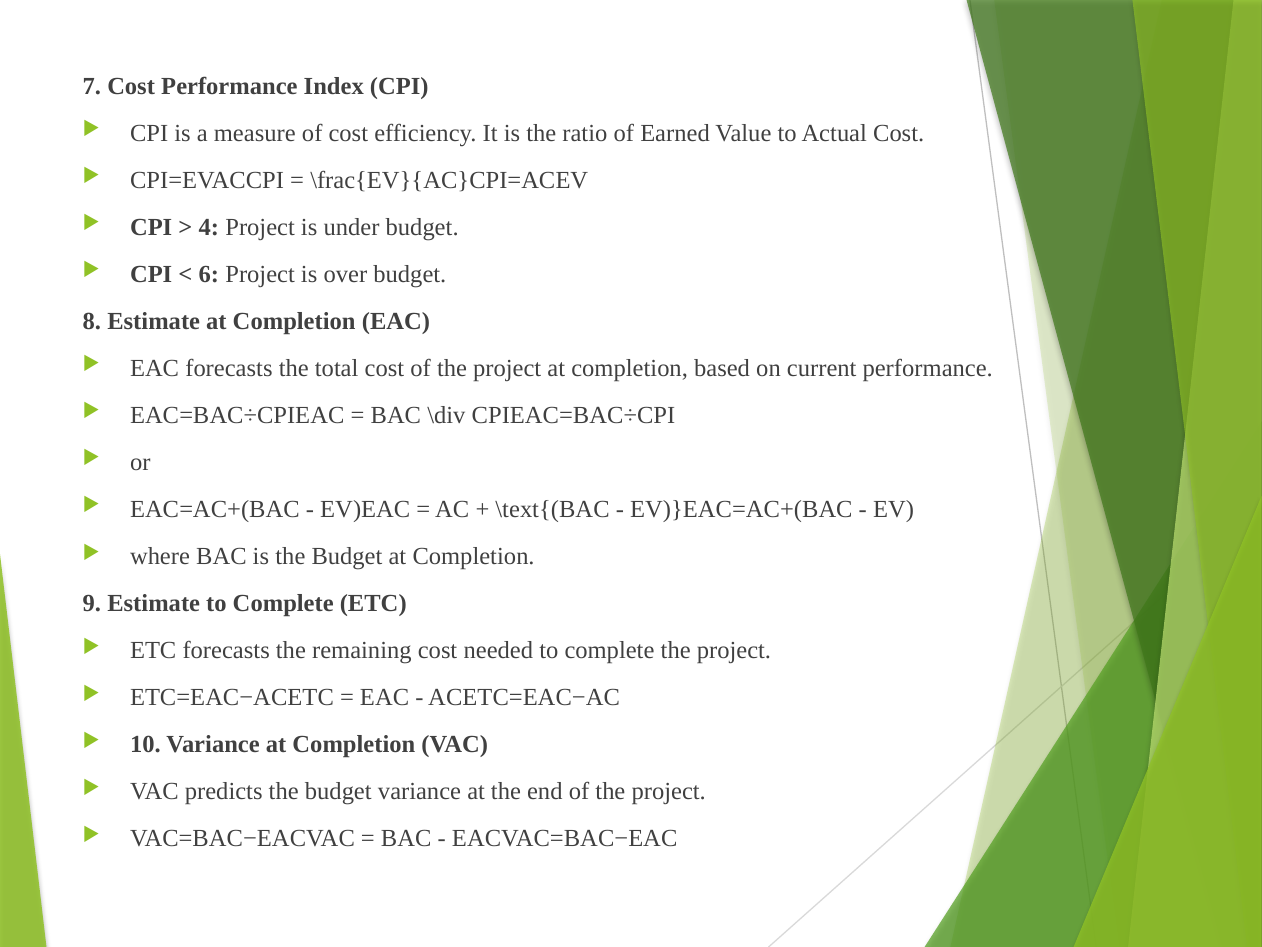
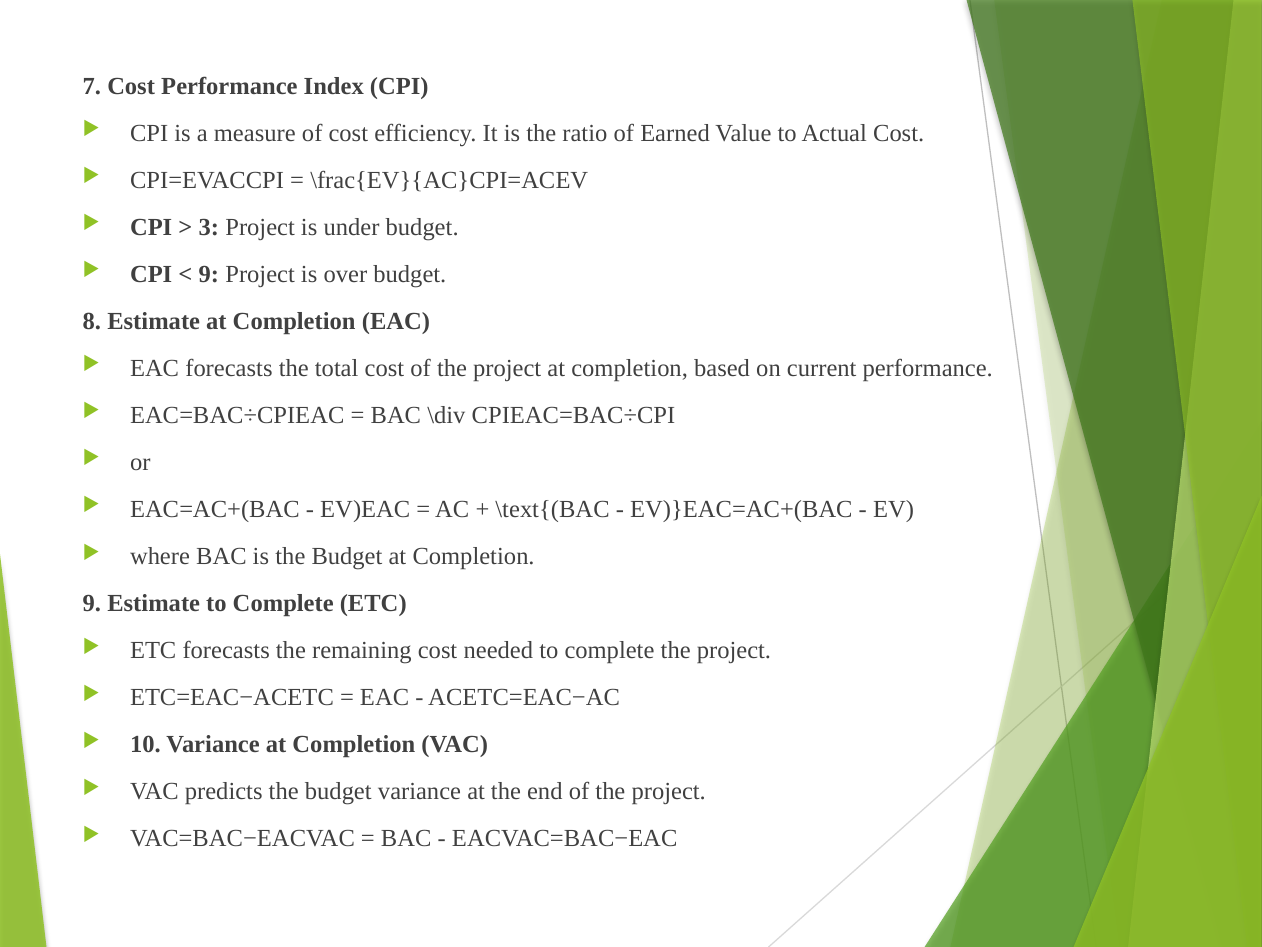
4: 4 -> 3 (209, 227)
6: 6 -> 9 (209, 274)
